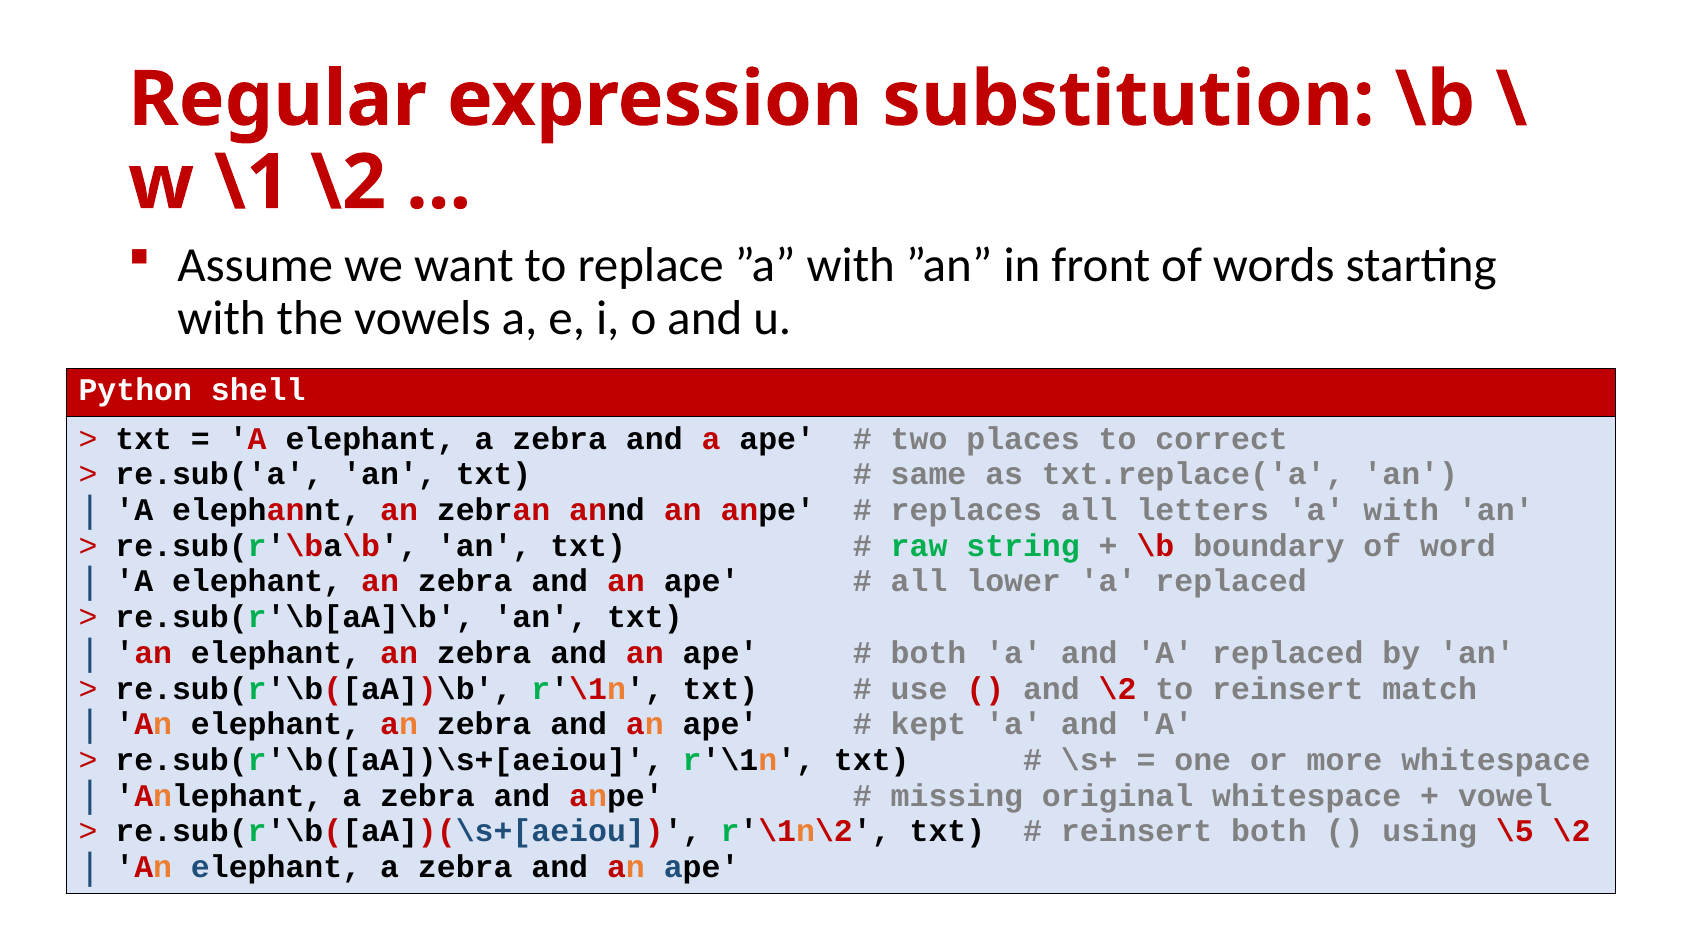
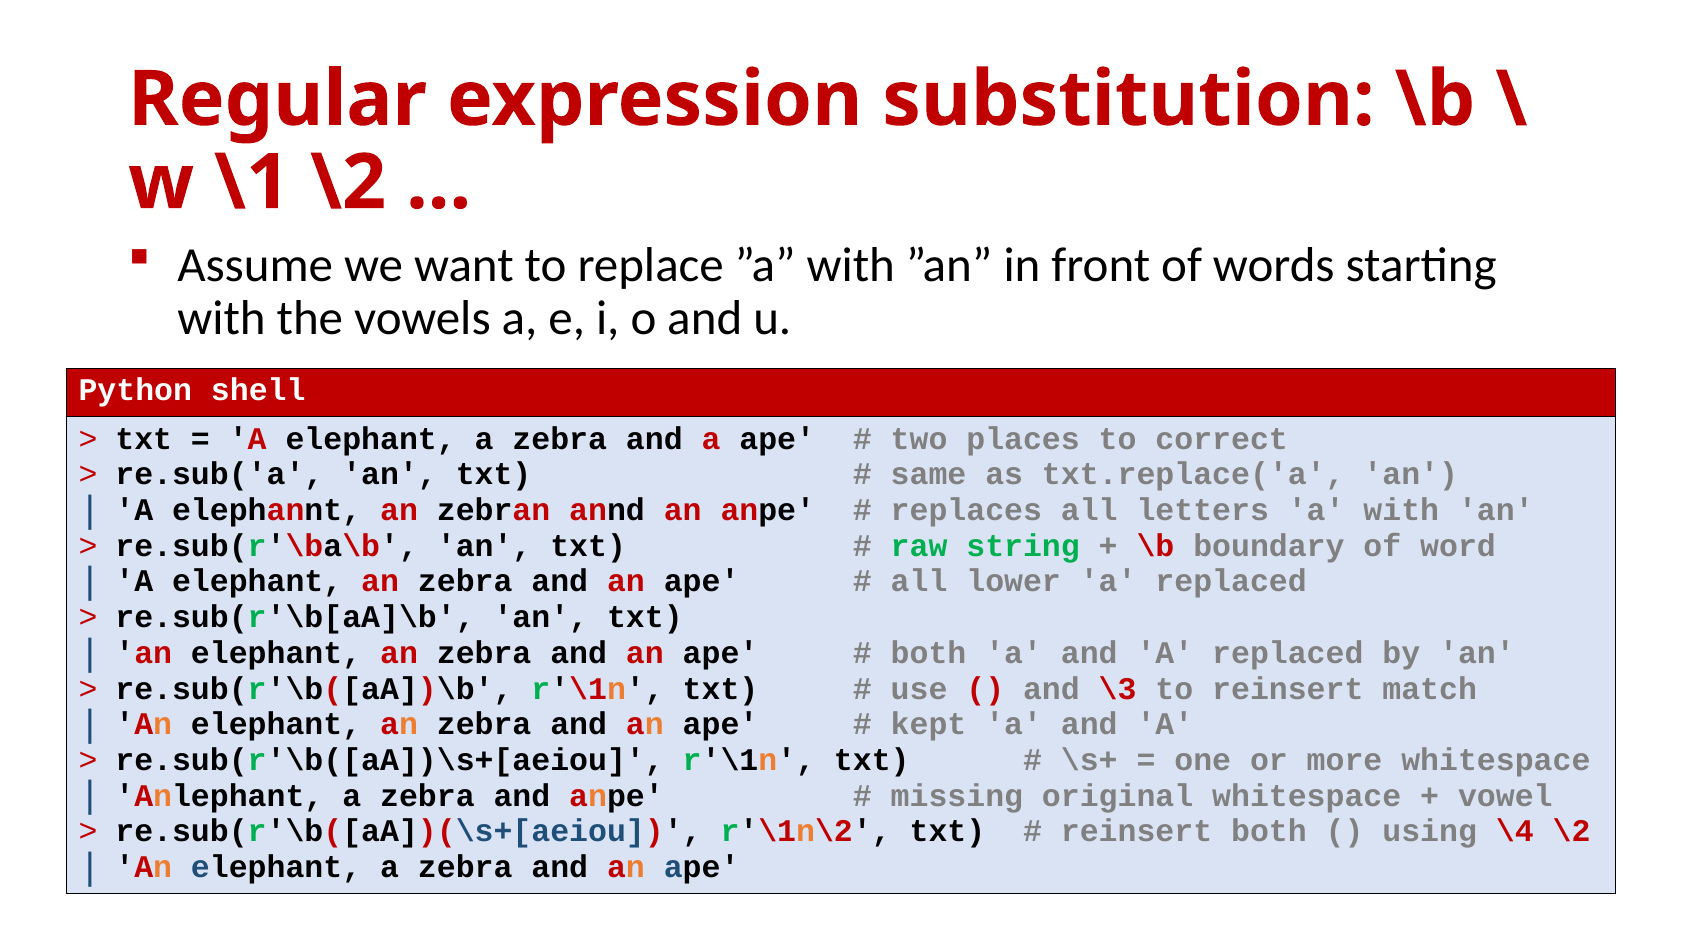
and \2: \2 -> \3 (1118, 689)
\5: \5 -> \4 (1515, 832)
